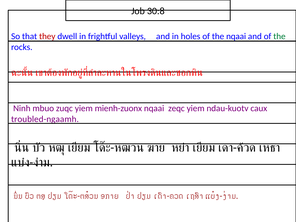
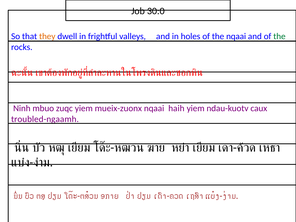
30:8: 30:8 -> 30:0 (156, 11)
they colour: red -> orange (47, 36)
mienh-zuonx: mienh-zuonx -> mueix-zuonx (118, 108)
zeqc: zeqc -> haih (176, 108)
